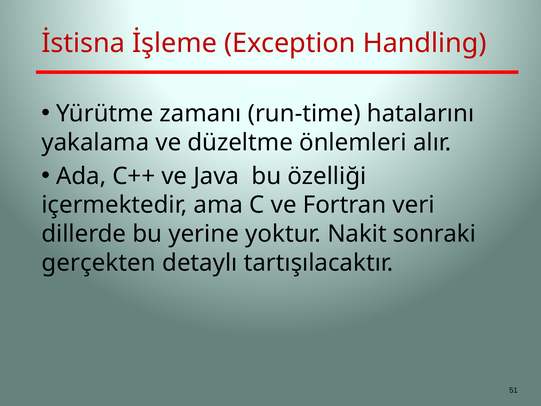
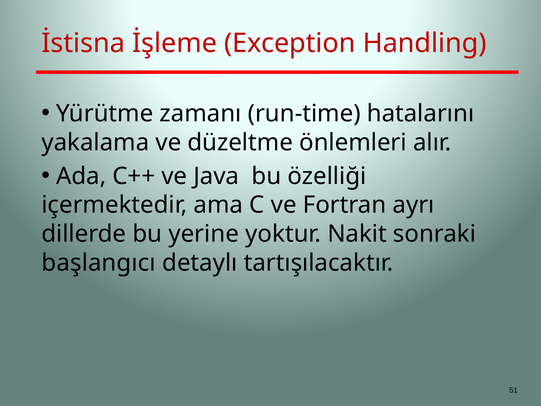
veri: veri -> ayrı (414, 205)
gerçekten: gerçekten -> başlangıcı (99, 263)
